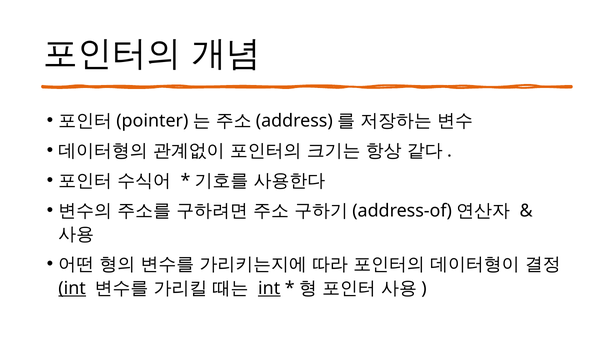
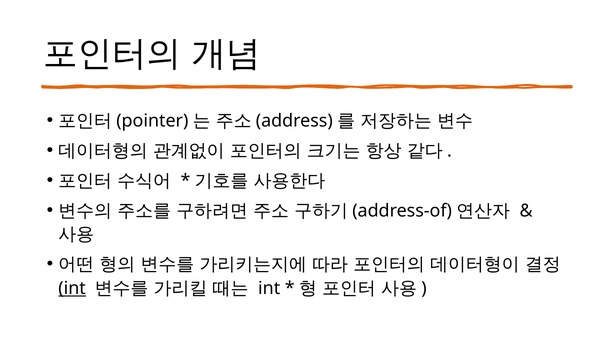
int underline: present -> none (269, 288)
